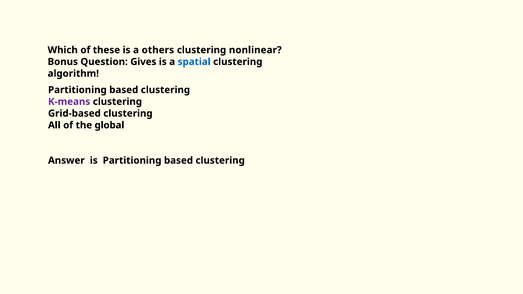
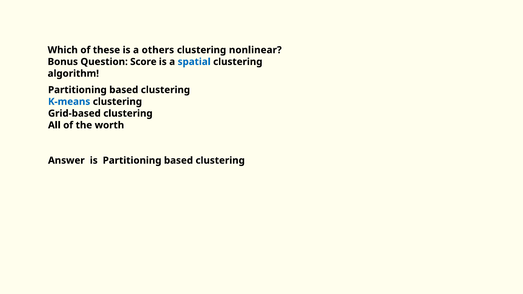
Gives: Gives -> Score (143, 62)
K-means colour: purple -> blue (69, 102)
global: global -> worth (109, 125)
